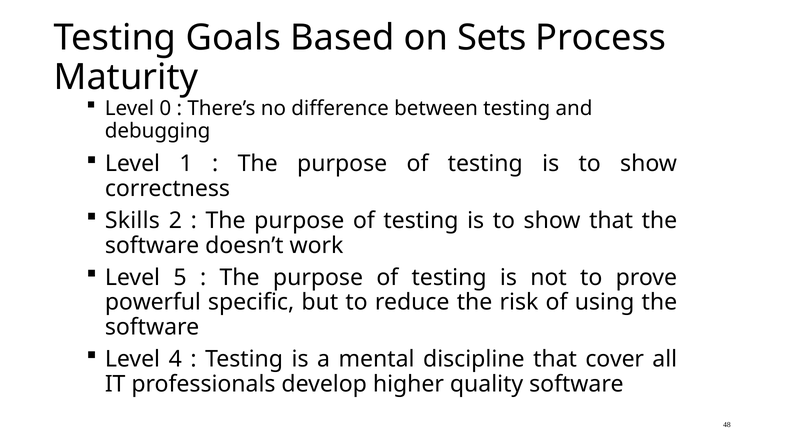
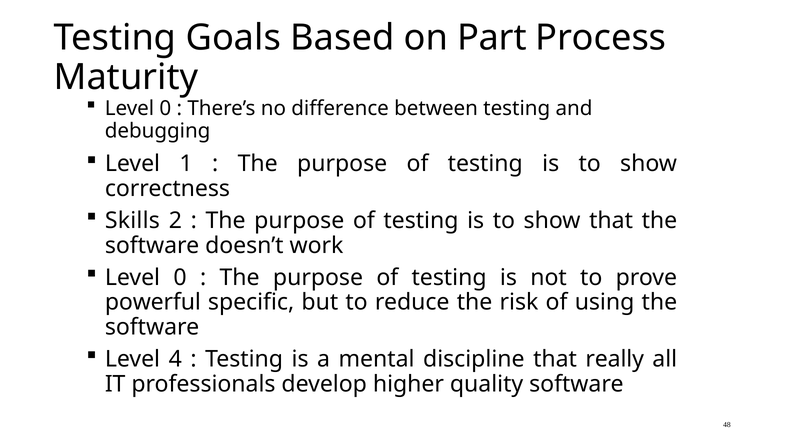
Sets: Sets -> Part (492, 38)
5: 5 -> 0 (180, 277)
cover: cover -> really (615, 359)
